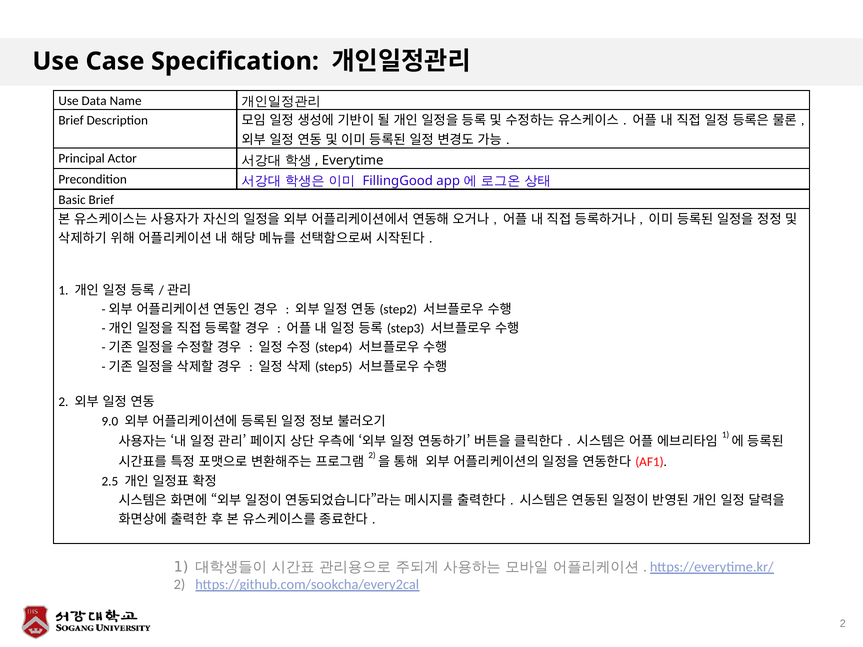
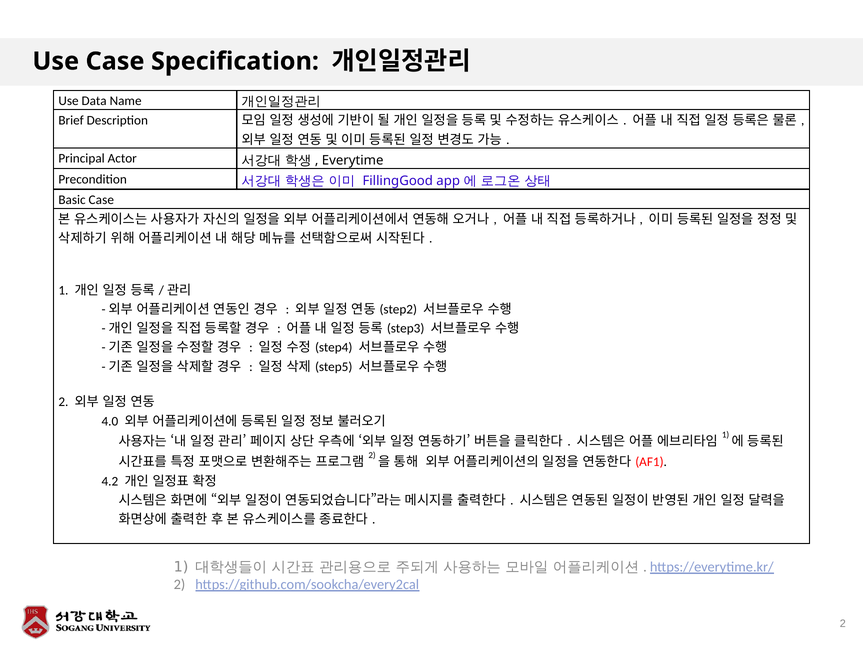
Basic Brief: Brief -> Case (101, 200)
9.0: 9.0 -> 4.0 (110, 421)
2.5: 2.5 -> 4.2 (110, 482)
